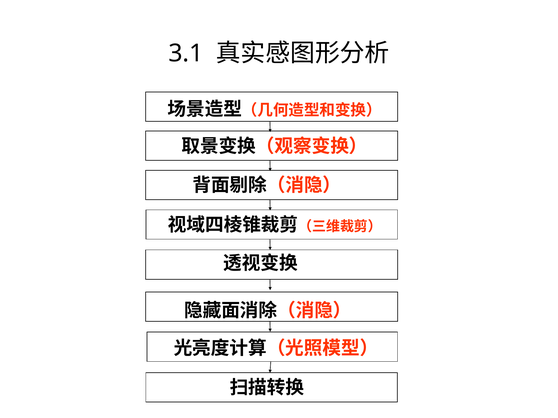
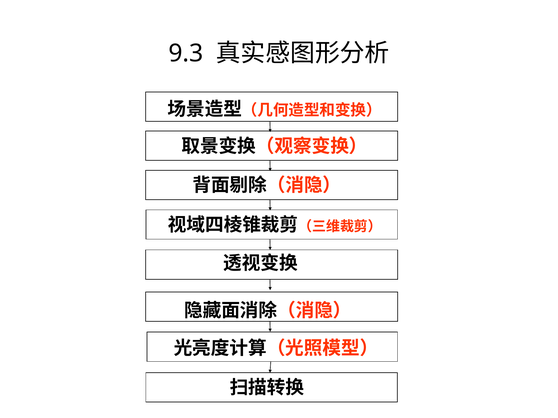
3.1: 3.1 -> 9.3 (186, 53)
